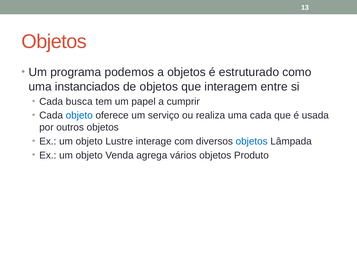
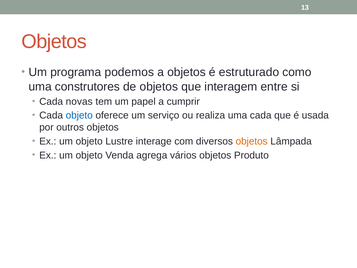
instanciados: instanciados -> construtores (87, 87)
busca: busca -> novas (79, 101)
objetos colour: blue -> orange (252, 141)
